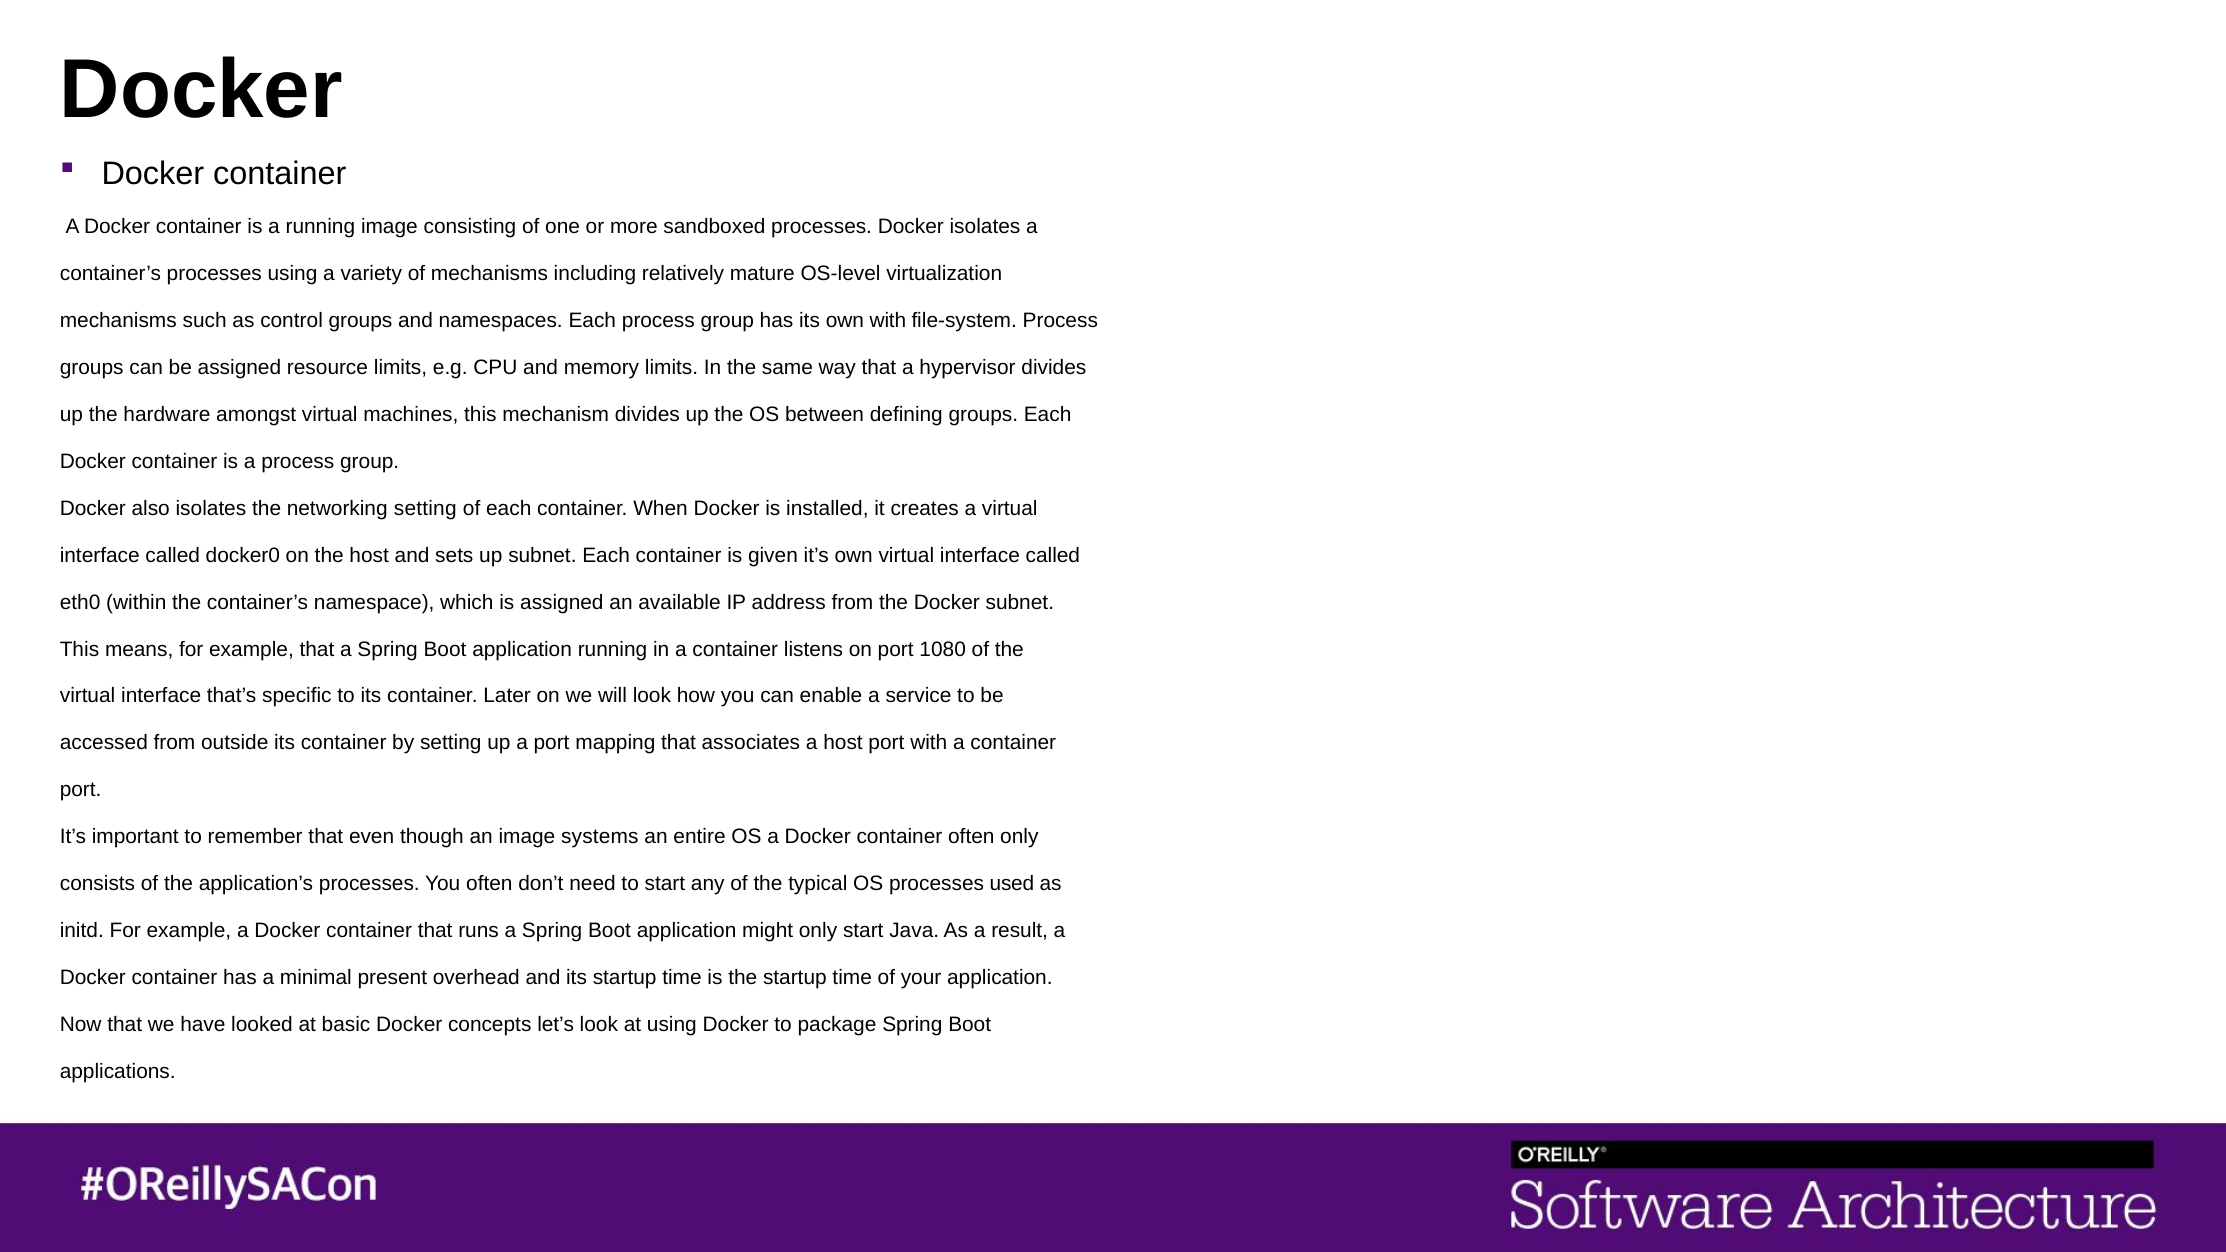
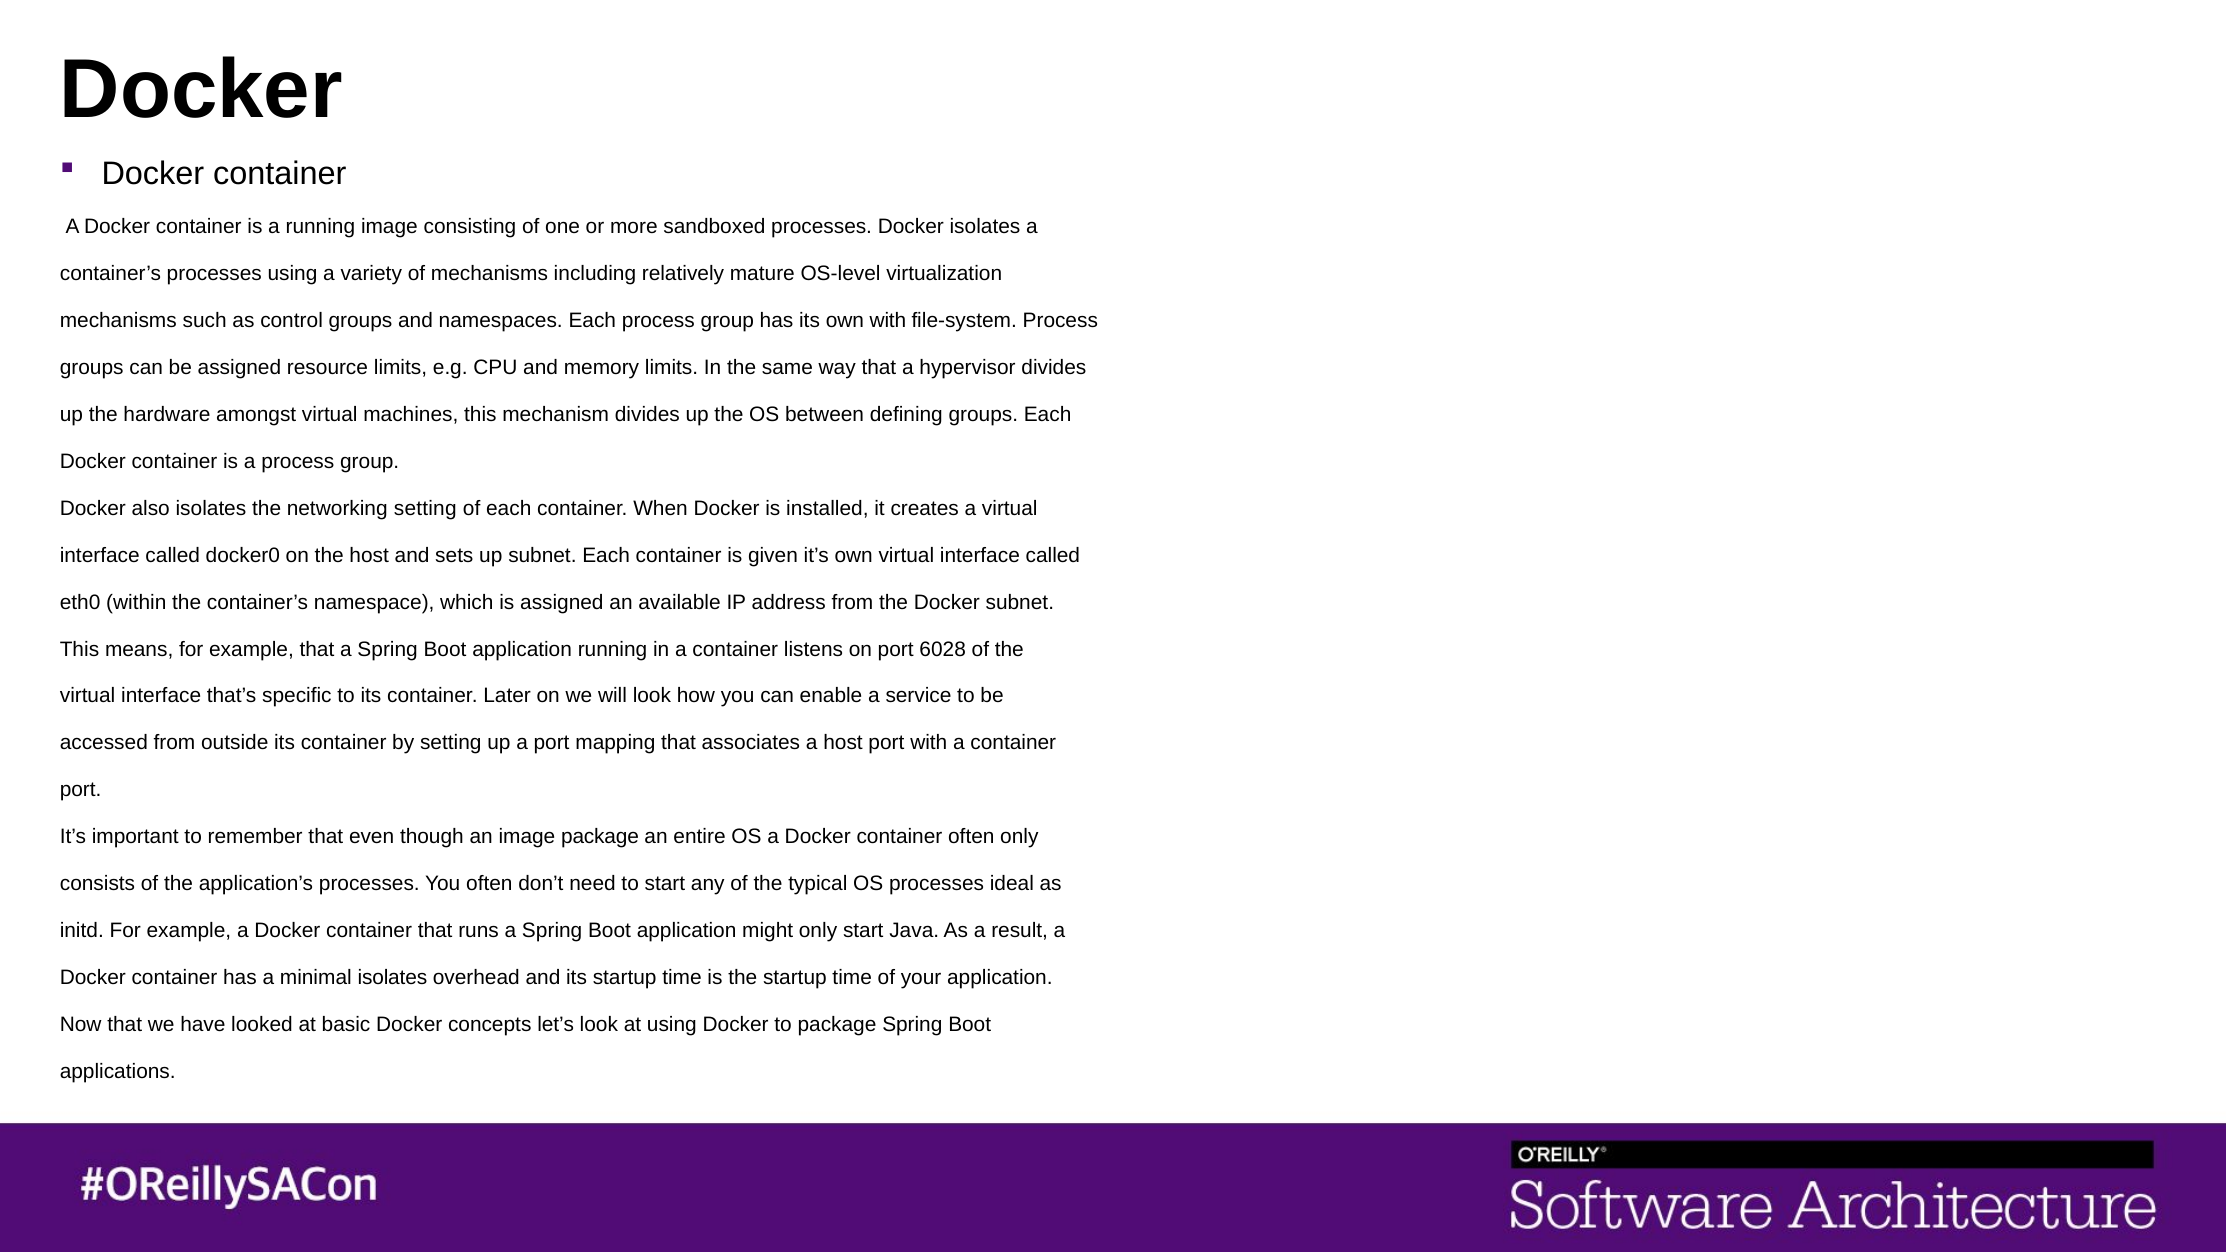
1080: 1080 -> 6028 (943, 649)
image systems: systems -> package (600, 837)
used: used -> ideal (1012, 884)
minimal present: present -> isolates (392, 977)
